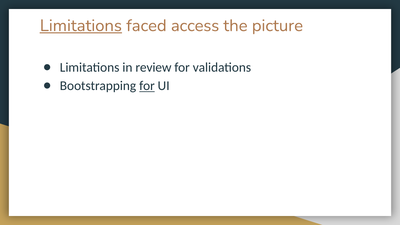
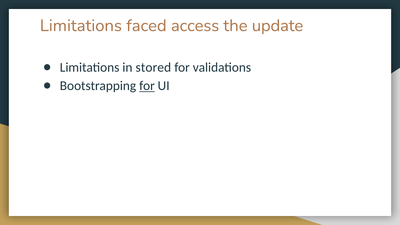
Limitations underline: present -> none (81, 26)
picture: picture -> update (278, 26)
review: review -> stored (153, 68)
